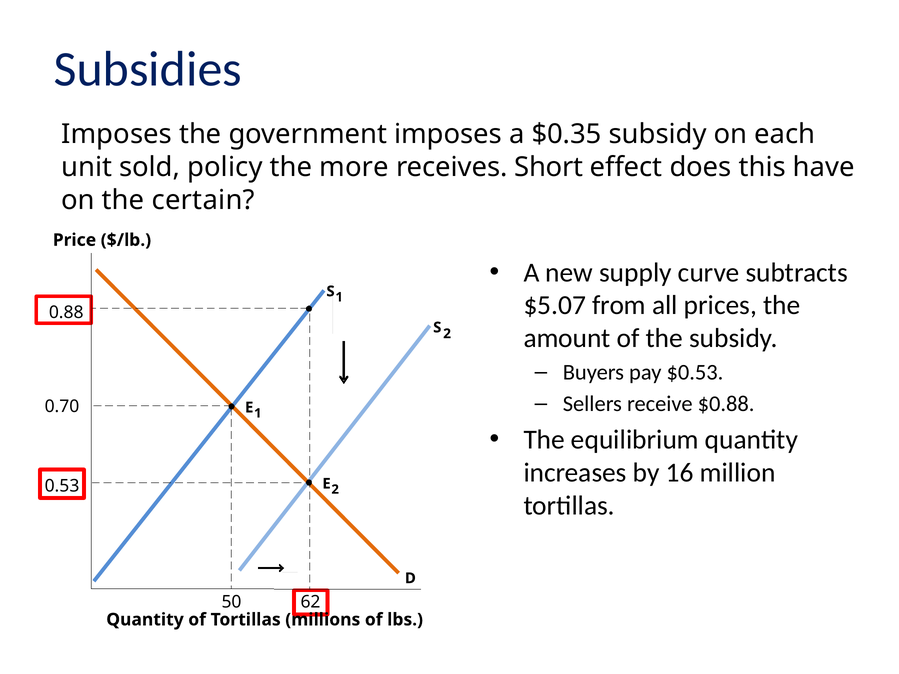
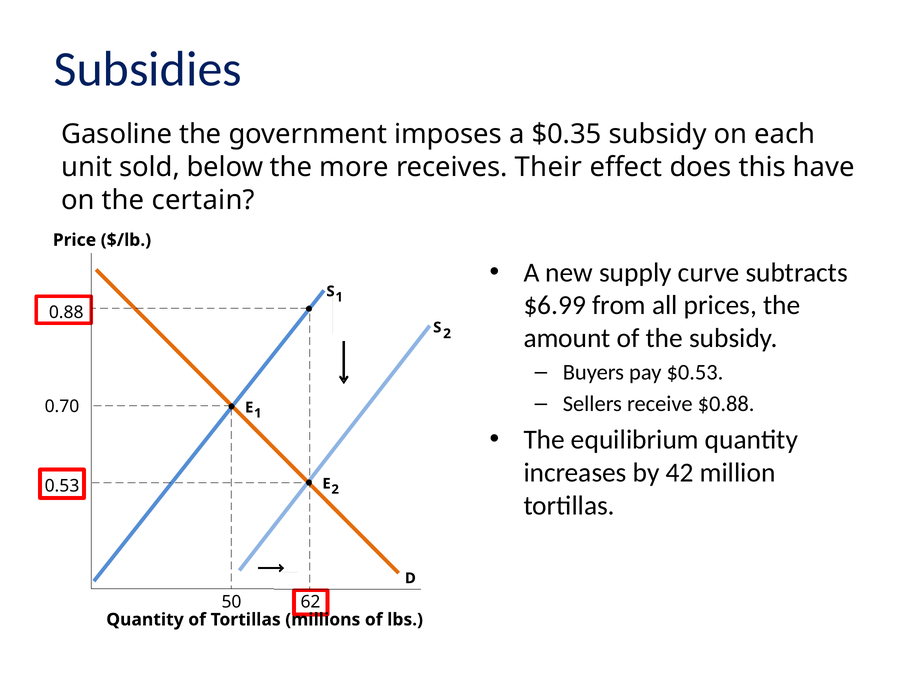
Imposes: Imposes -> Gasoline (117, 134)
policy: policy -> below (225, 167)
Short: Short -> Their (549, 167)
$5.07: $5.07 -> $6.99 (555, 306)
16: 16 -> 42 (680, 473)
